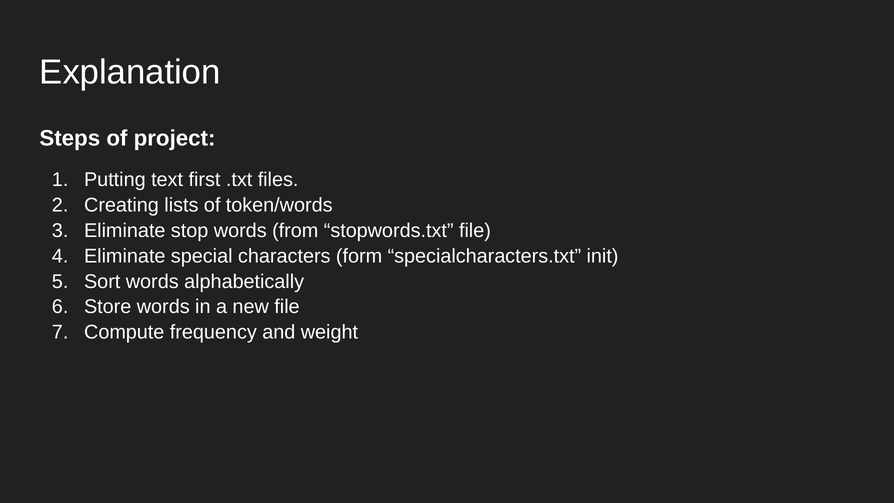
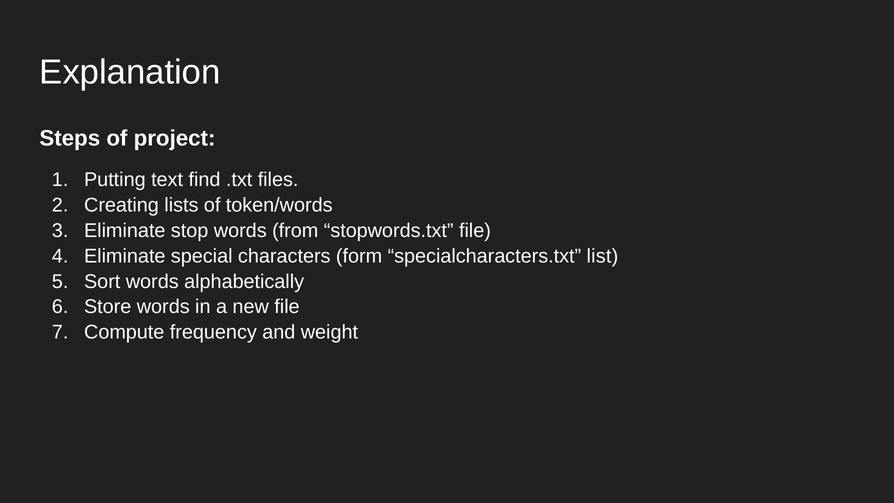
first: first -> find (204, 180)
init: init -> list (602, 256)
